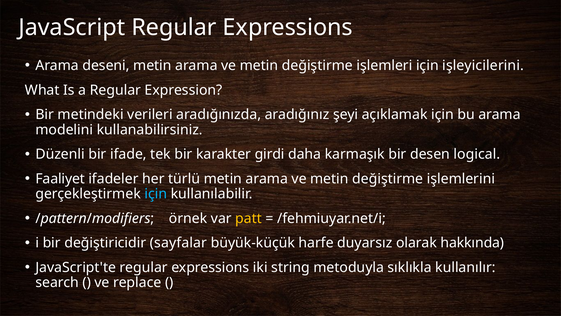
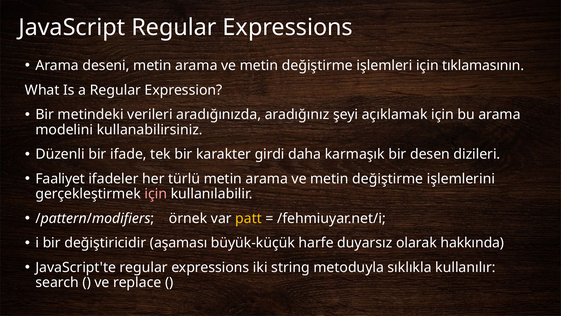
işleyicilerini: işleyicilerini -> tıklamasının (483, 65)
logical: logical -> dizileri (477, 154)
için colour: light blue -> pink (156, 194)
sayfalar: sayfalar -> aşaması (179, 243)
